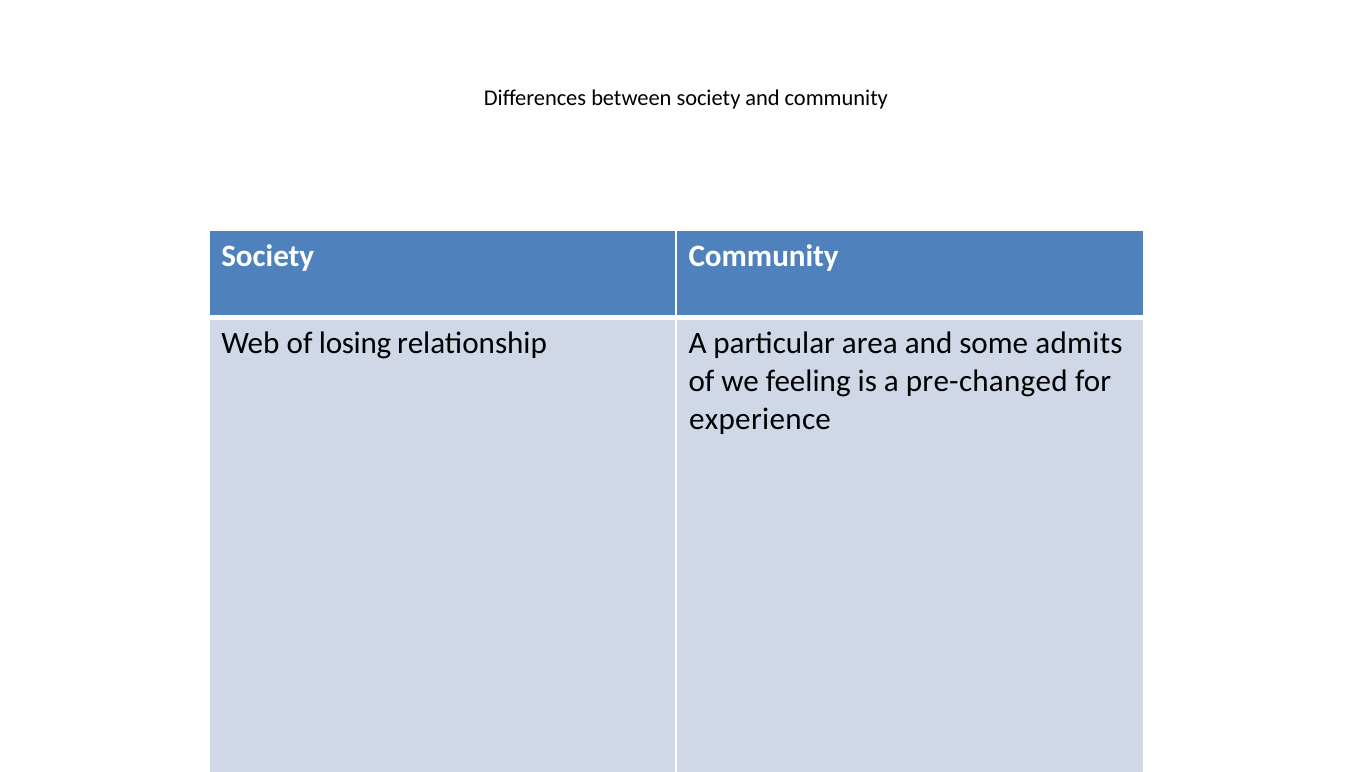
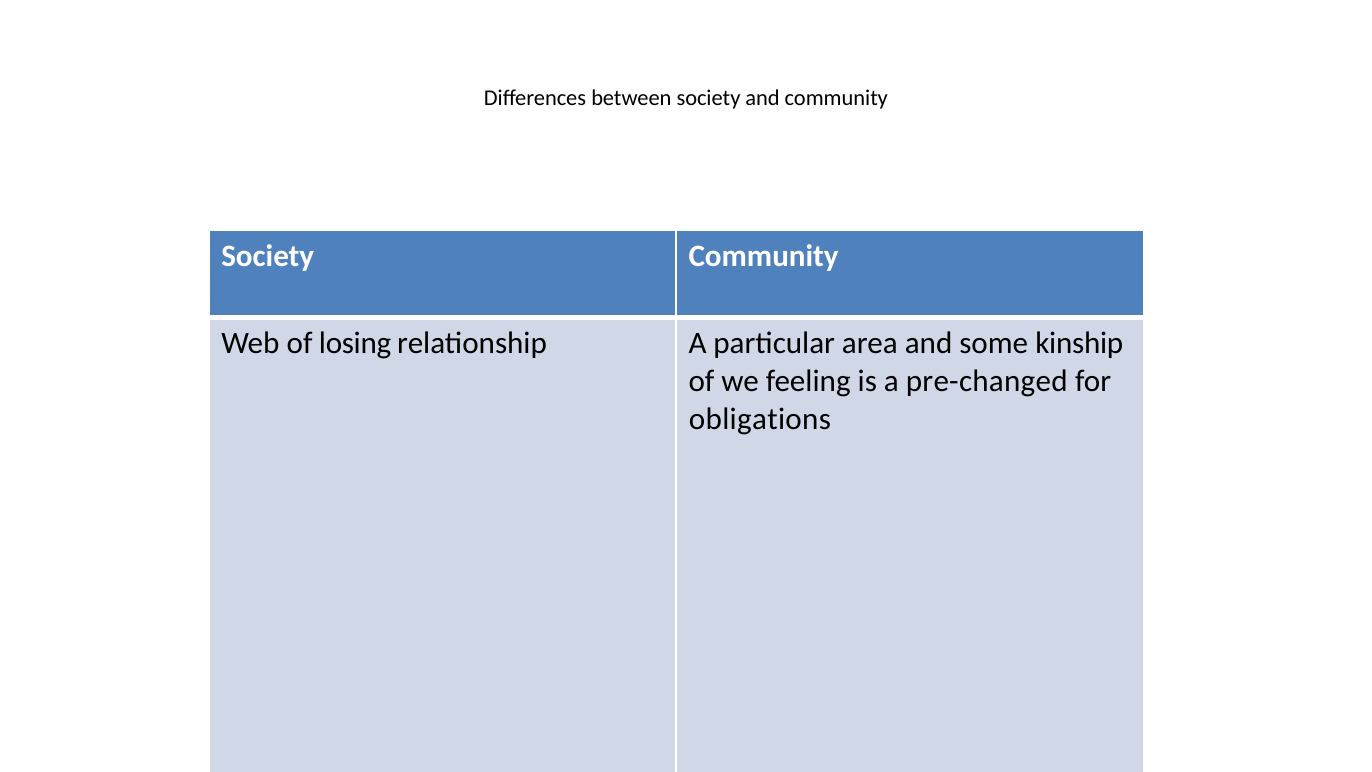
admits: admits -> kinship (1079, 343)
experience: experience -> obligations (760, 419)
